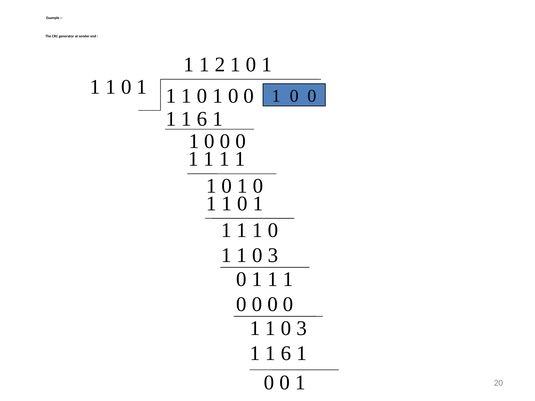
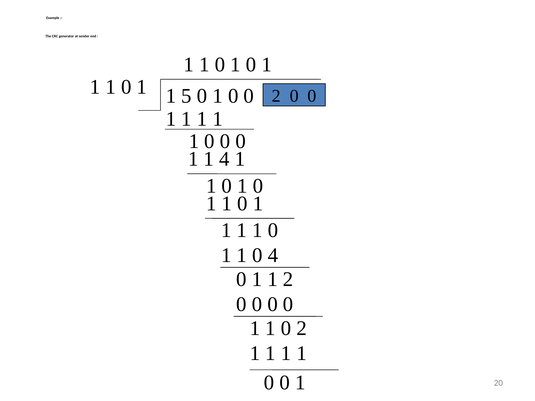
2: 2 -> 0 (220, 65)
1: 1 -> 5 (186, 96)
1: 1 -> 2 (276, 96)
6: 6 -> 1 (202, 119)
1: 1 -> 4 (224, 159)
3: 3 -> 4 (273, 256)
1: 1 -> 2 (288, 280)
3: 3 -> 2 (302, 329)
6: 6 -> 1 (286, 354)
